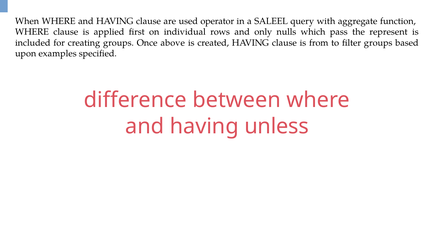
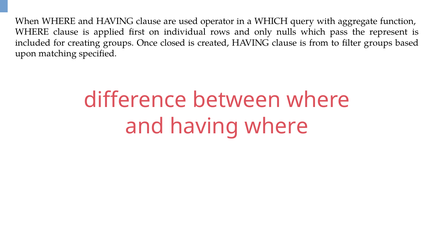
a SALEEL: SALEEL -> WHICH (271, 21)
above: above -> closed (173, 43)
examples: examples -> matching (58, 54)
having unless: unless -> where (276, 126)
